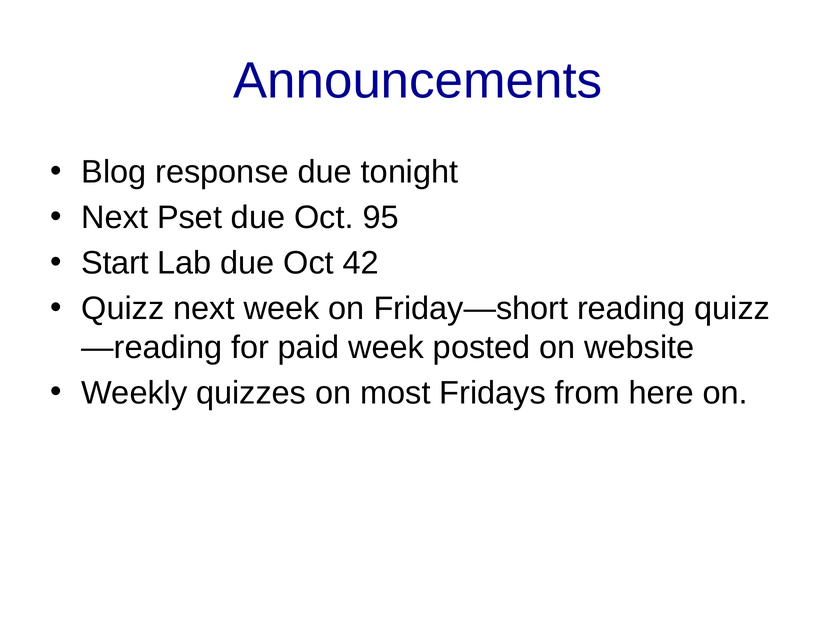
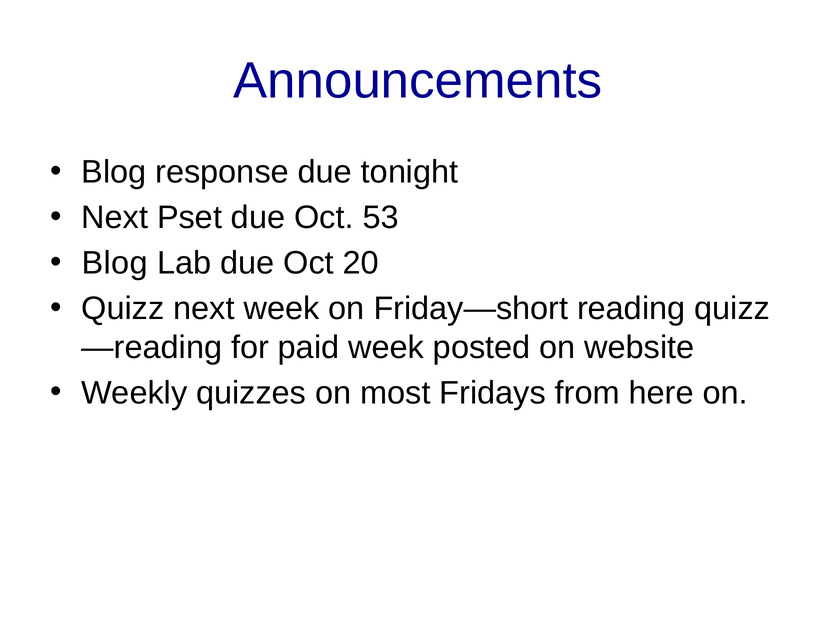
95: 95 -> 53 (381, 218)
Start: Start -> Blog (115, 263)
42: 42 -> 20 (361, 263)
